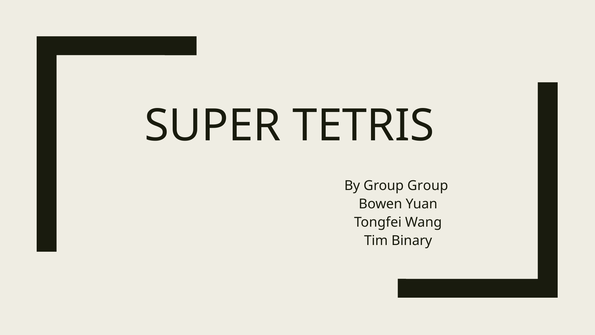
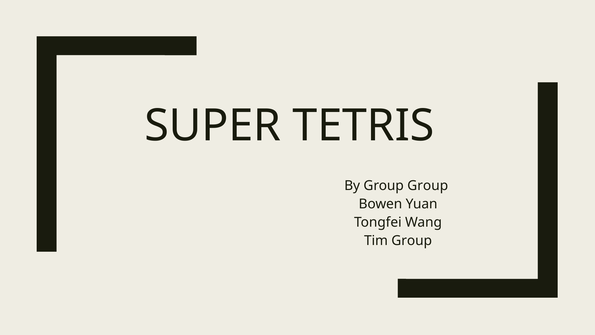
Tim Binary: Binary -> Group (412, 240)
